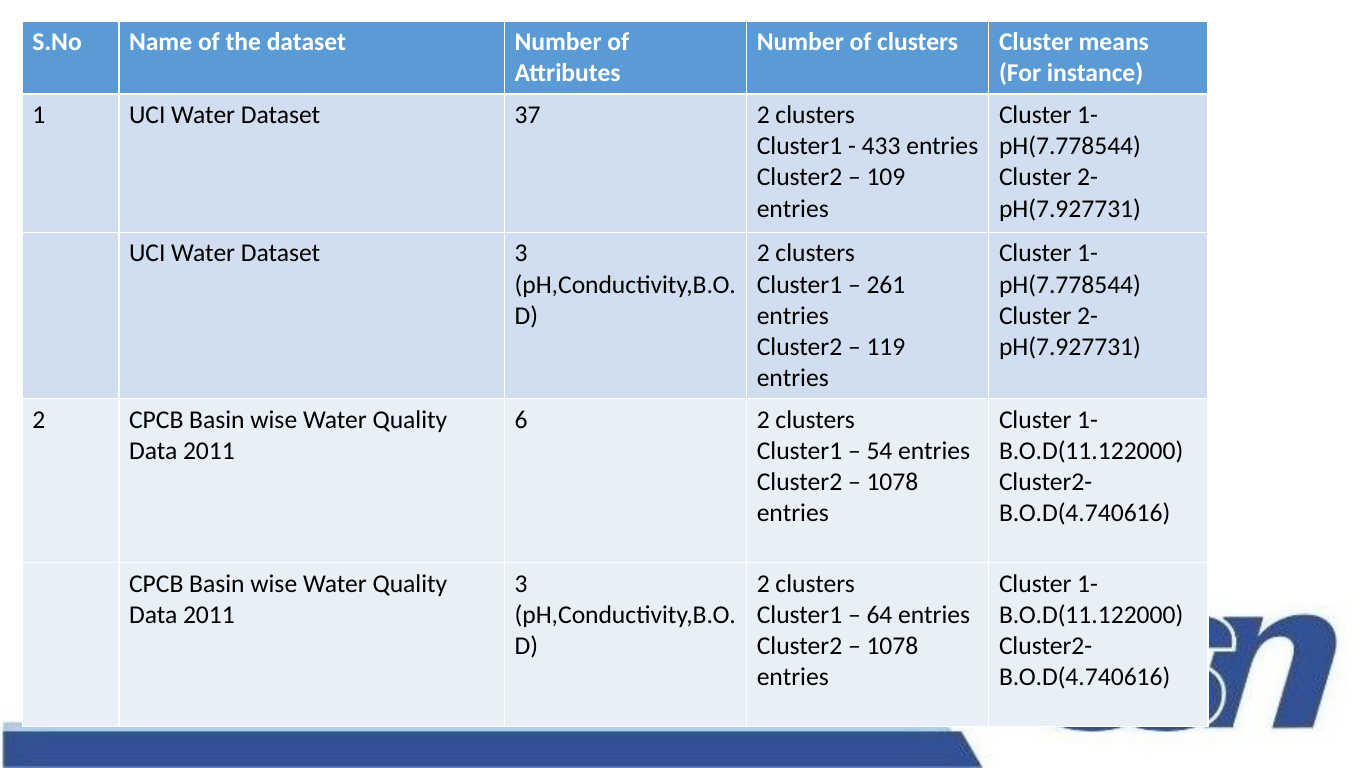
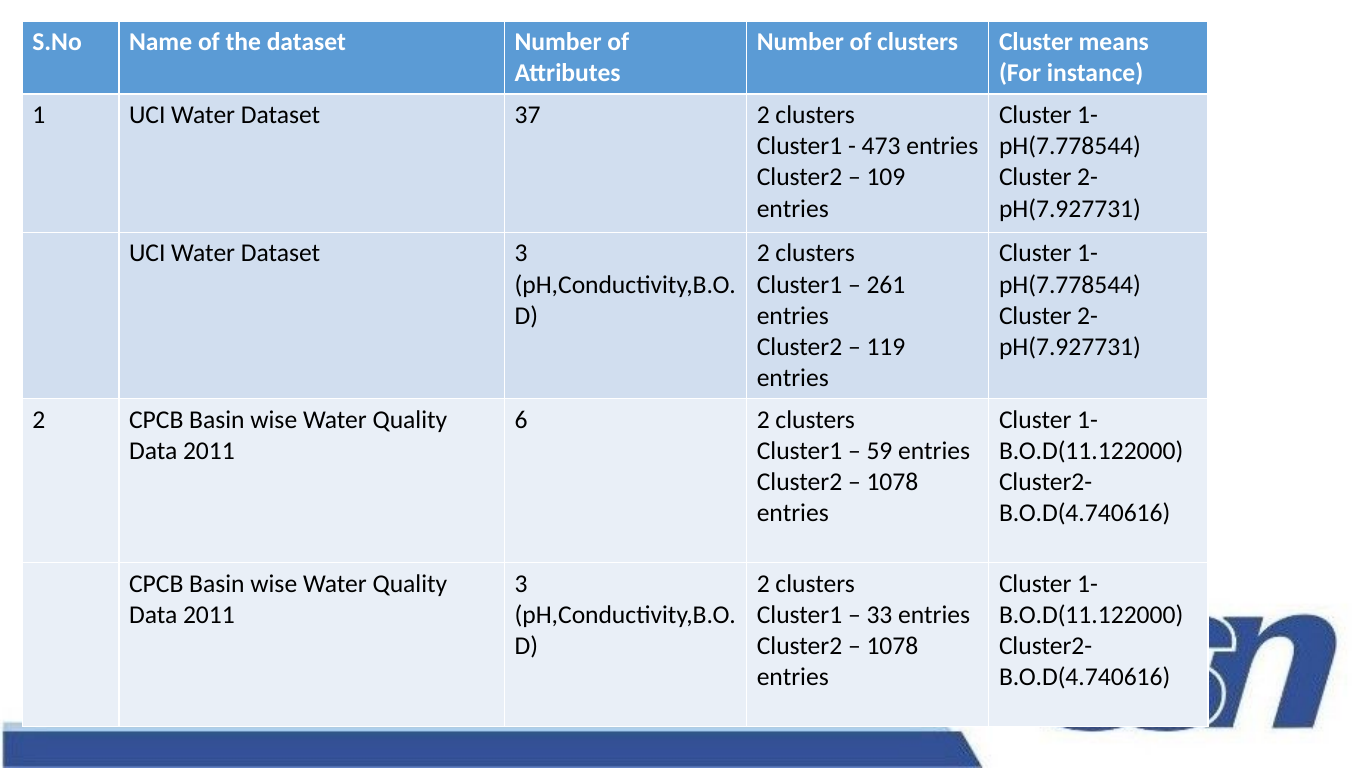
433: 433 -> 473 (881, 146)
54: 54 -> 59 (879, 451)
64: 64 -> 33 (879, 615)
